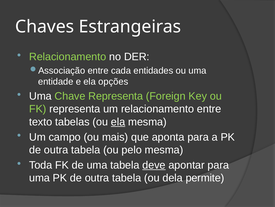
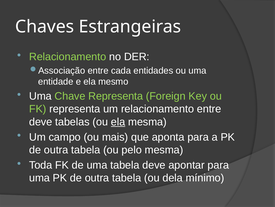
opções: opções -> mesmo (113, 81)
texto: texto -> deve (41, 121)
deve underline: present -> none (154, 165)
permite: permite -> mínimo (205, 177)
